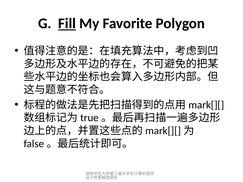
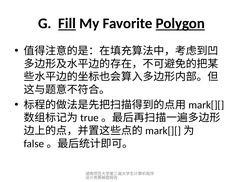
Polygon underline: none -> present (180, 24)
